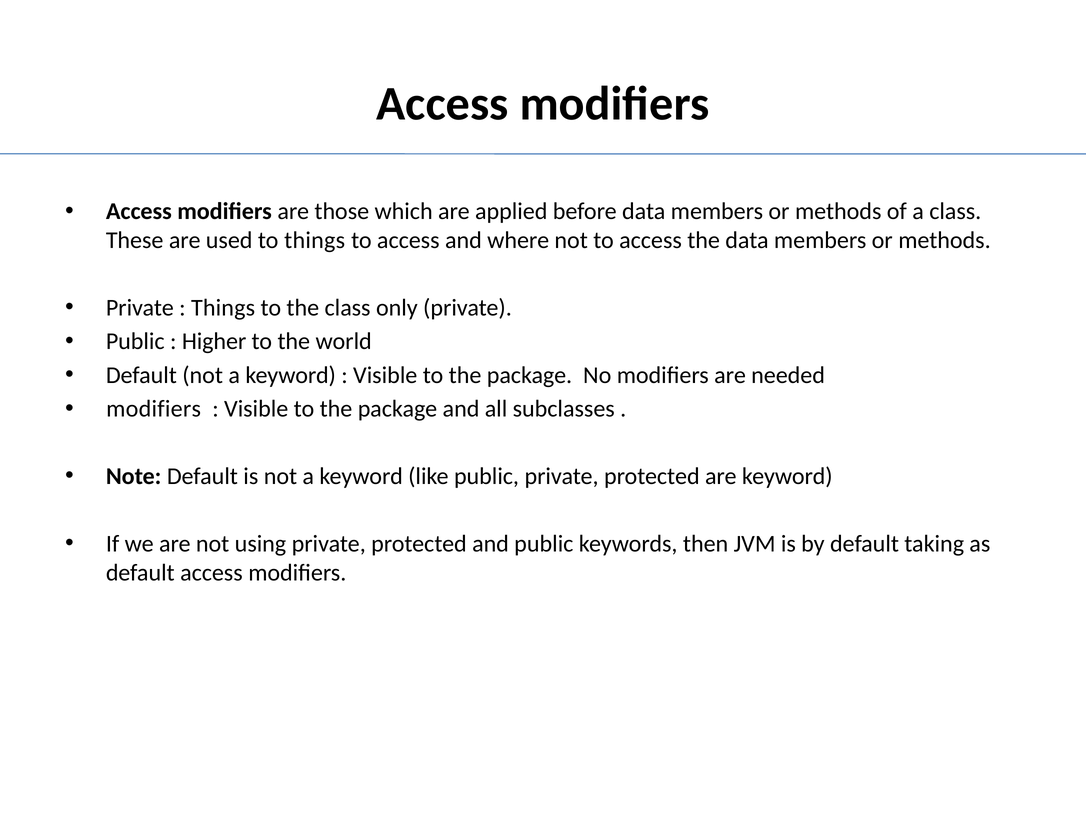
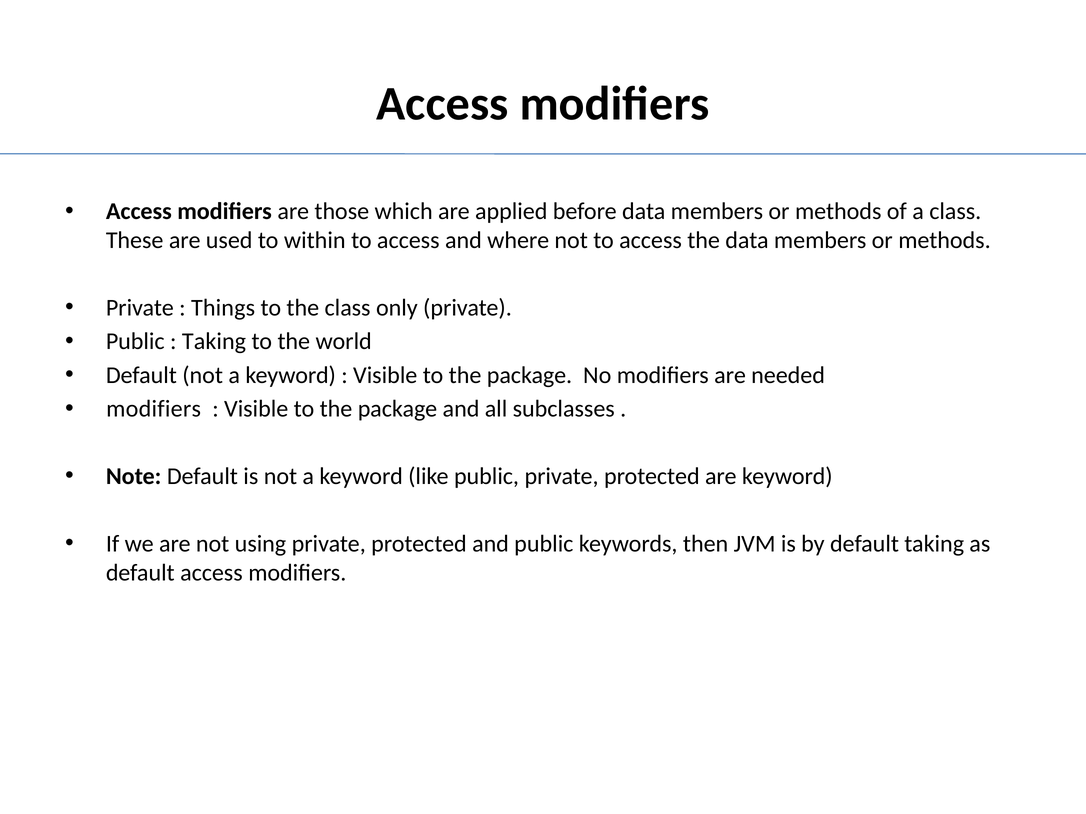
to things: things -> within (315, 240)
Higher: Higher -> Taking (214, 342)
